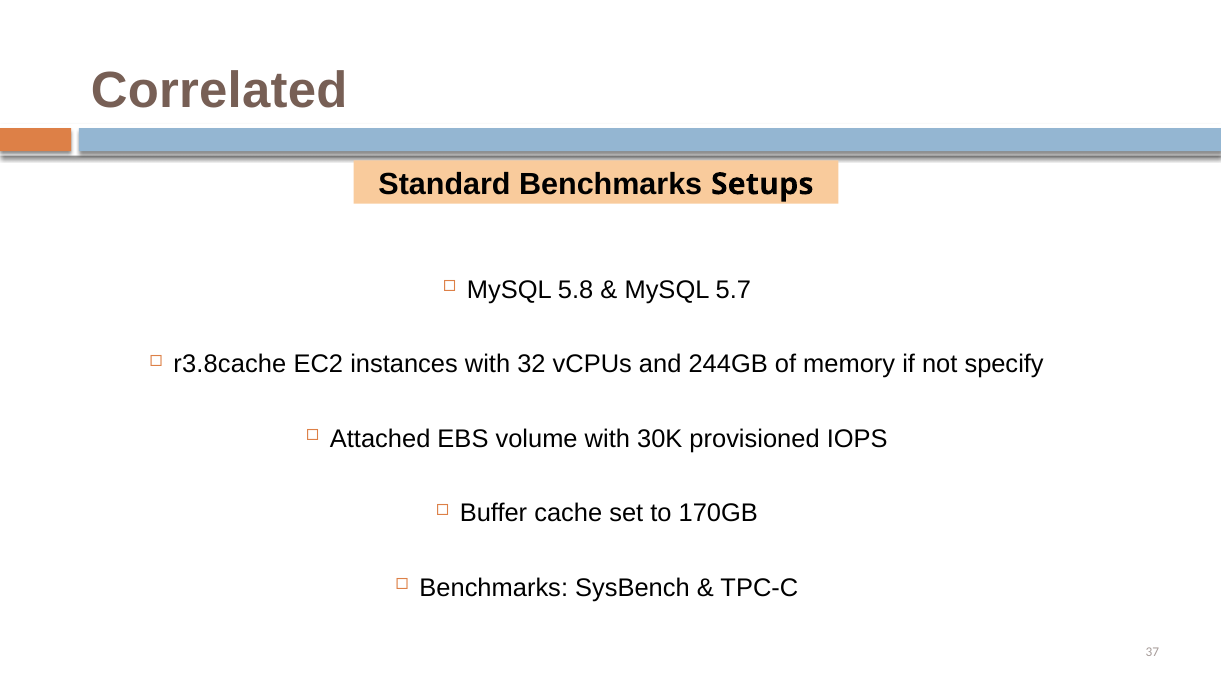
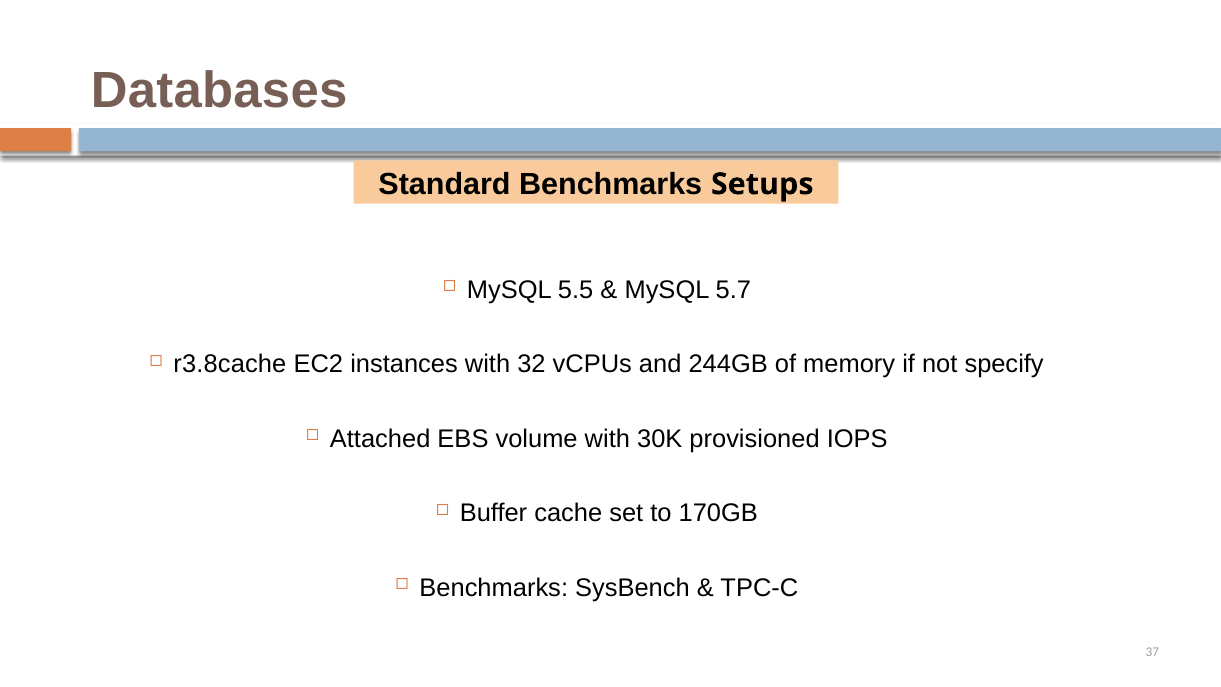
Correlated: Correlated -> Databases (219, 91)
5.8: 5.8 -> 5.5 (576, 290)
